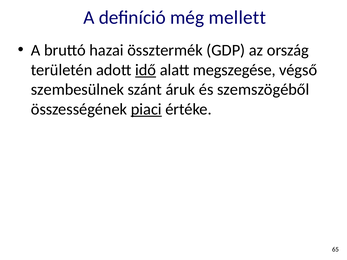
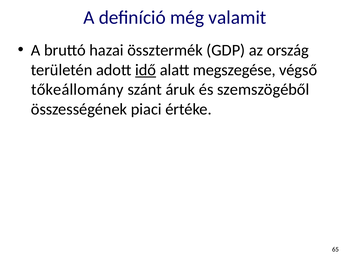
mellett: mellett -> valamit (237, 18)
szembesülnek: szembesülnek -> tőkeállomány (77, 90)
piaci underline: present -> none (146, 109)
